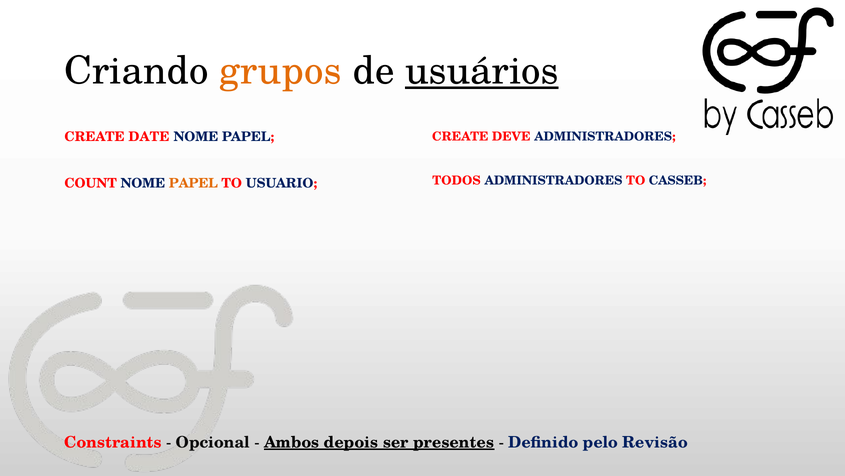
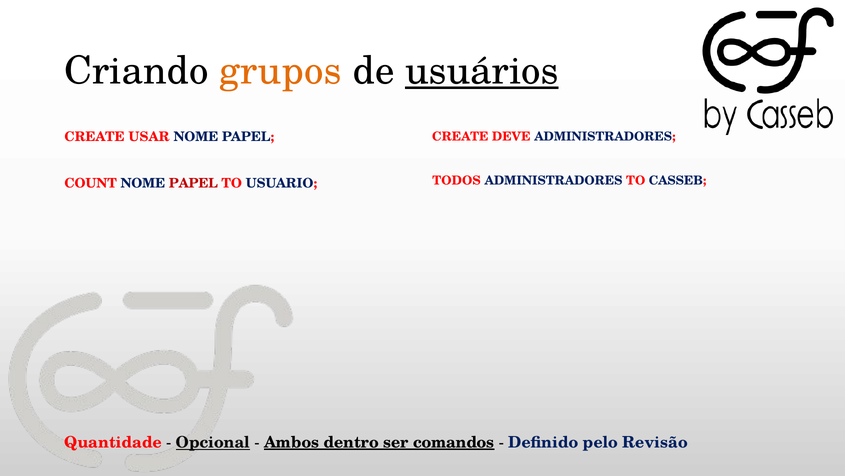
DATE: DATE -> USAR (149, 137)
PAPEL colour: orange -> red (193, 183)
Constraints: Constraints -> Quantidade (113, 442)
Opcional underline: none -> present (213, 442)
depois: depois -> dentro (351, 442)
presentes: presentes -> comandos (454, 442)
